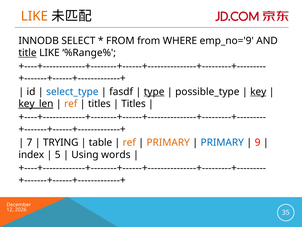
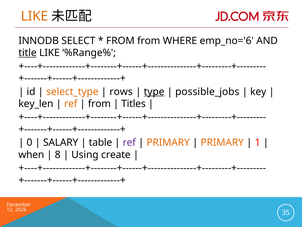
emp_no='9: emp_no='9 -> emp_no='6 (227, 41)
select_type colour: blue -> orange (72, 91)
fasdf: fasdf -> rows (121, 91)
possible_type: possible_type -> possible_jobs (207, 91)
key underline: present -> none (258, 91)
key_len underline: present -> none (36, 104)
titles: titles -> from (99, 104)
7: 7 -> 0 (30, 142)
TRYING: TRYING -> SALARY (61, 142)
ref colour: orange -> purple (129, 142)
PRIMARY colour: blue -> orange (222, 142)
9: 9 -> 1 (258, 142)
index: index -> when (31, 154)
5: 5 -> 8 (58, 154)
words: words -> create (116, 154)
